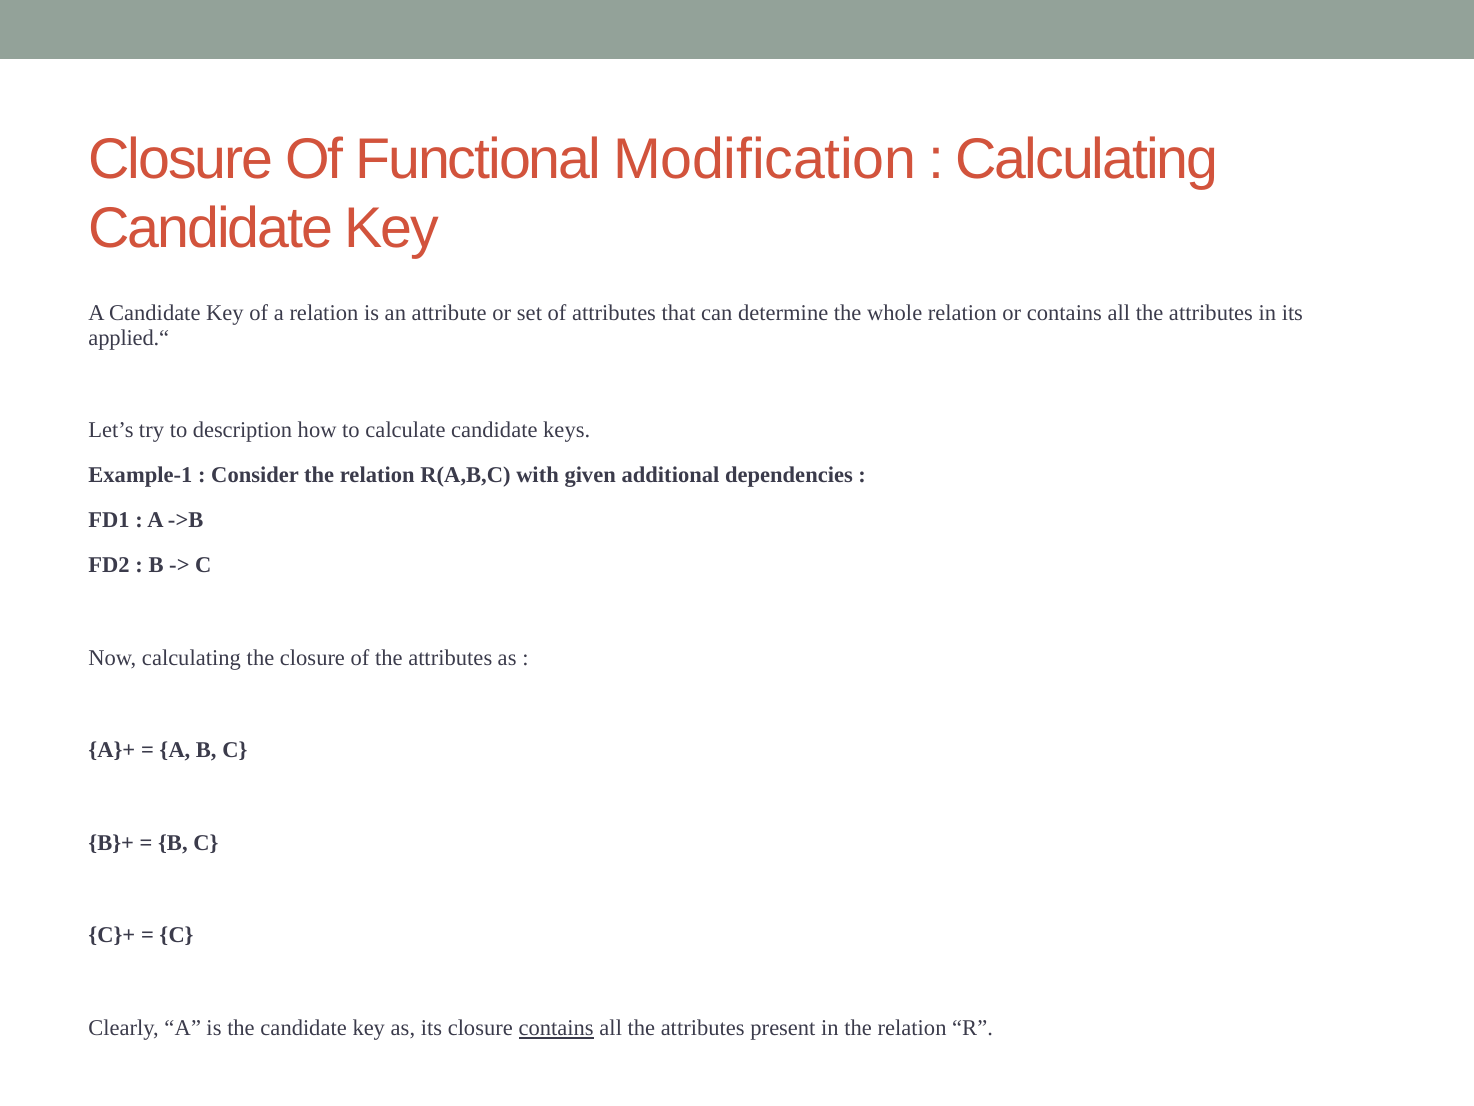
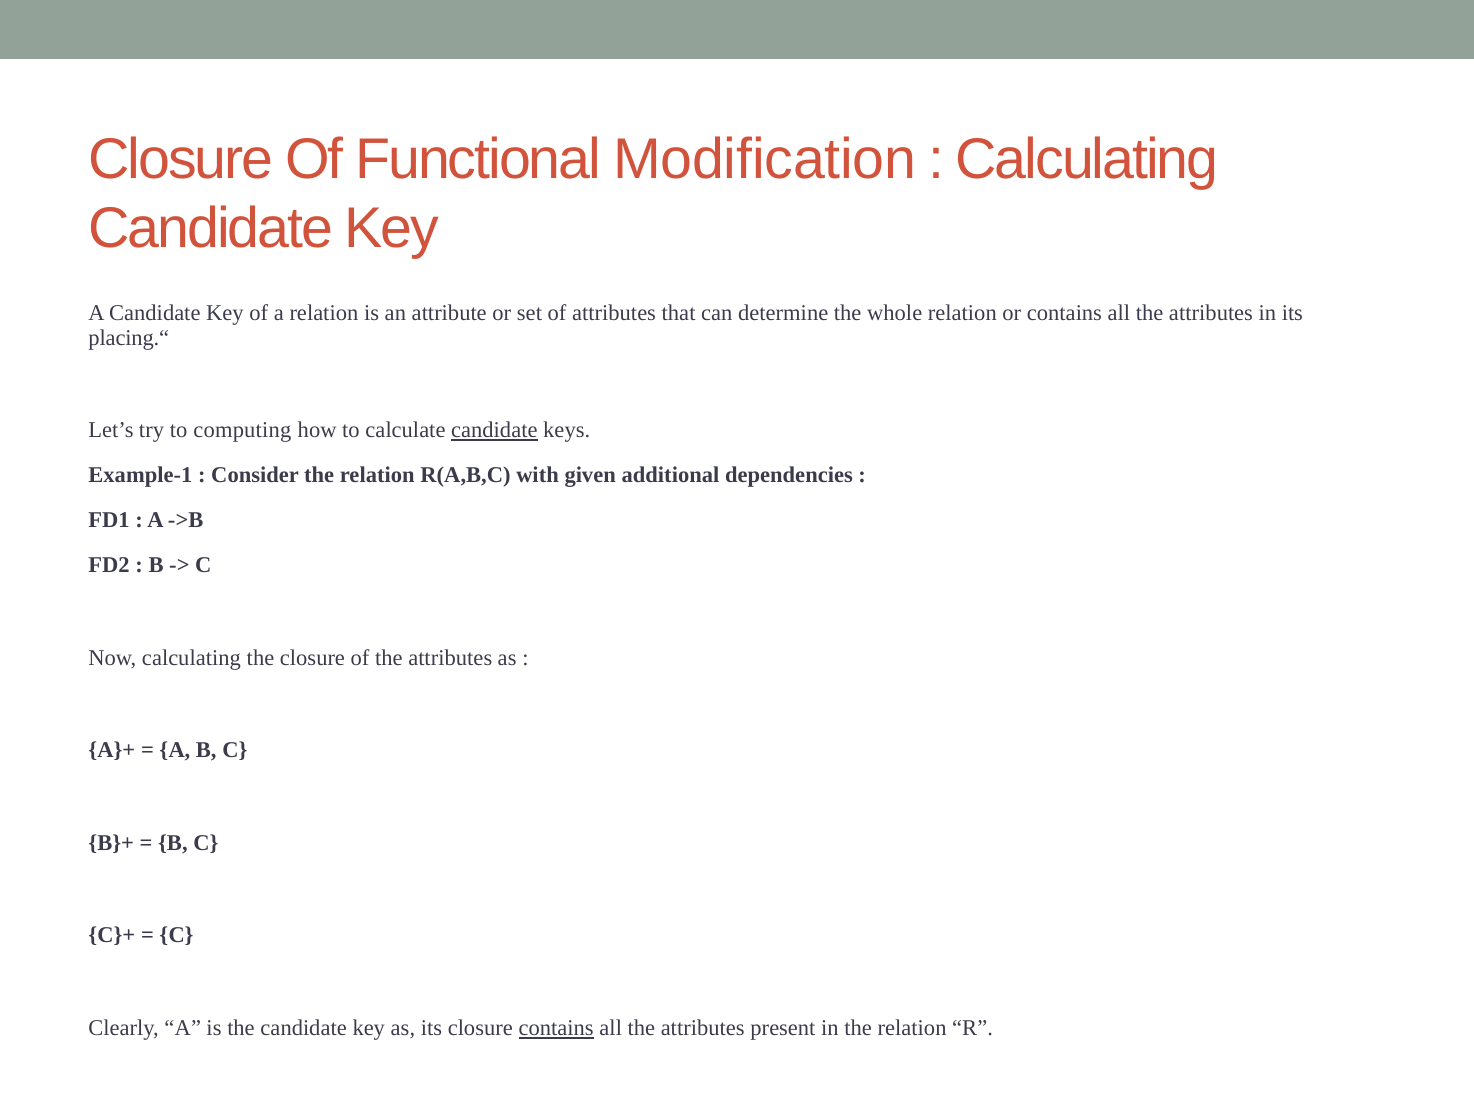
applied.“: applied.“ -> placing.“ (129, 338)
description: description -> computing (242, 430)
candidate underline: none -> present (494, 430)
